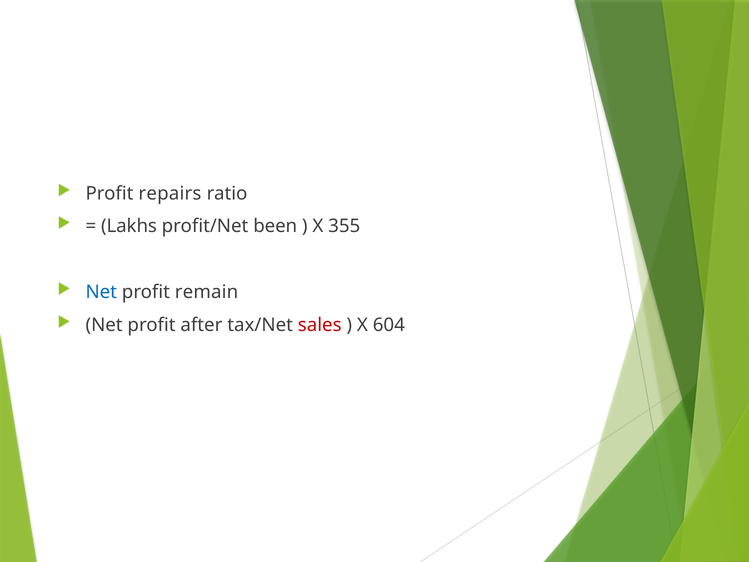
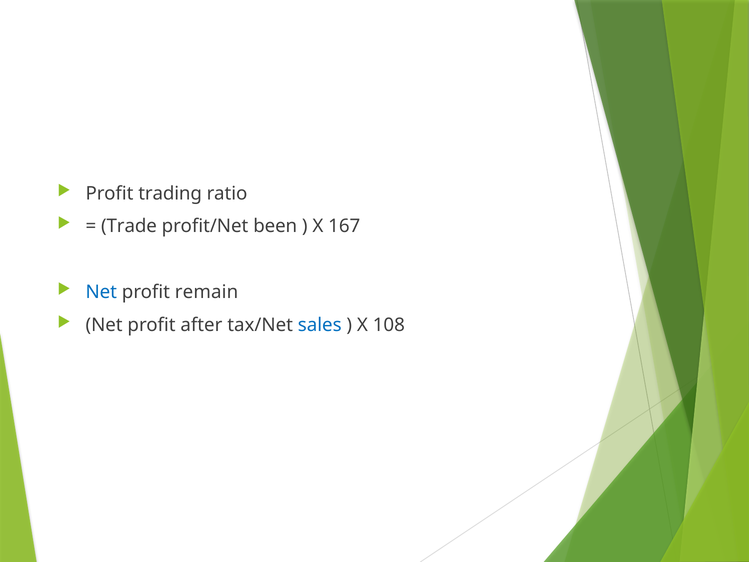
repairs: repairs -> trading (170, 193)
Lakhs: Lakhs -> Trade (129, 226)
355: 355 -> 167 (344, 226)
sales colour: red -> blue (320, 325)
604: 604 -> 108 (389, 325)
